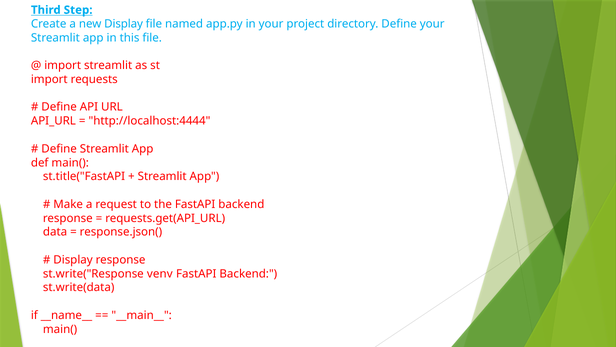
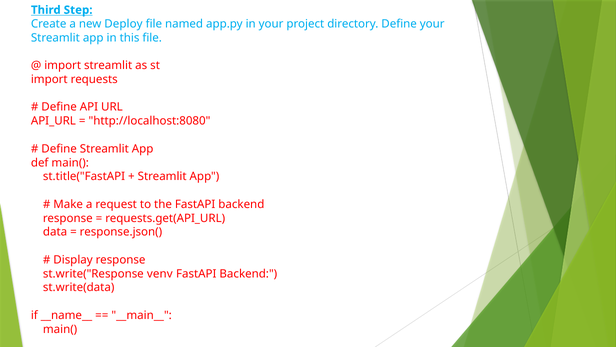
new Display: Display -> Deploy (123, 24)
http://localhost:4444: http://localhost:4444 -> http://localhost:8080 (149, 121)
